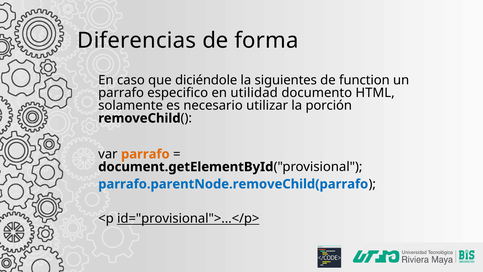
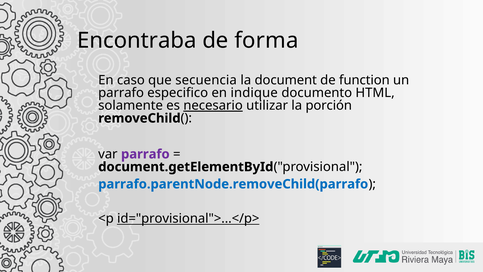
Diferencias: Diferencias -> Encontraba (137, 41)
diciéndole: diciéndole -> secuencia (206, 80)
siguientes: siguientes -> document (286, 80)
utilidad: utilidad -> indique (254, 93)
necesario underline: none -> present (213, 105)
parrafo colour: orange -> purple (145, 154)
